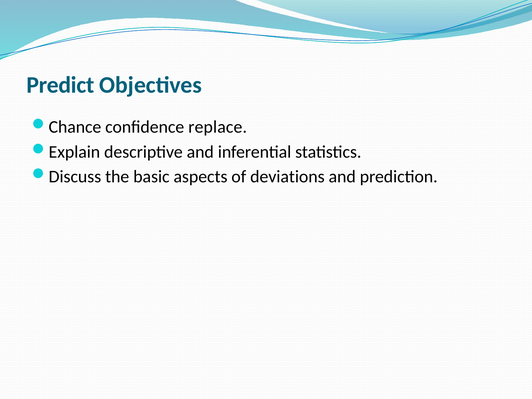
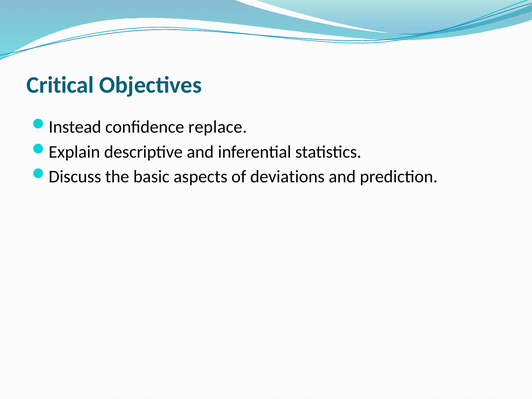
Predict: Predict -> Critical (60, 85)
Chance: Chance -> Instead (75, 127)
